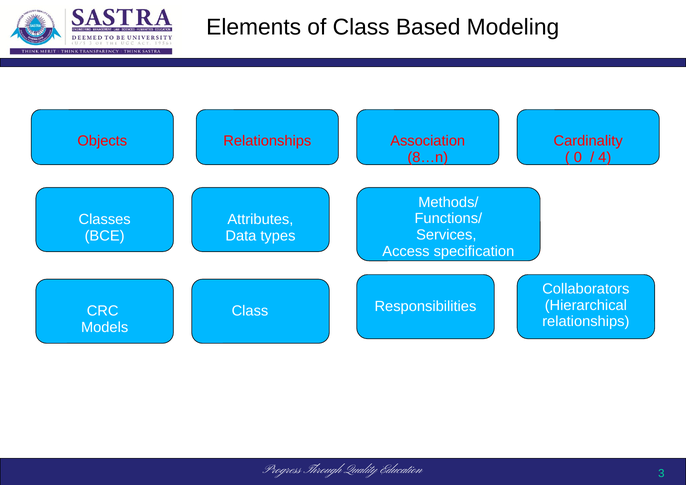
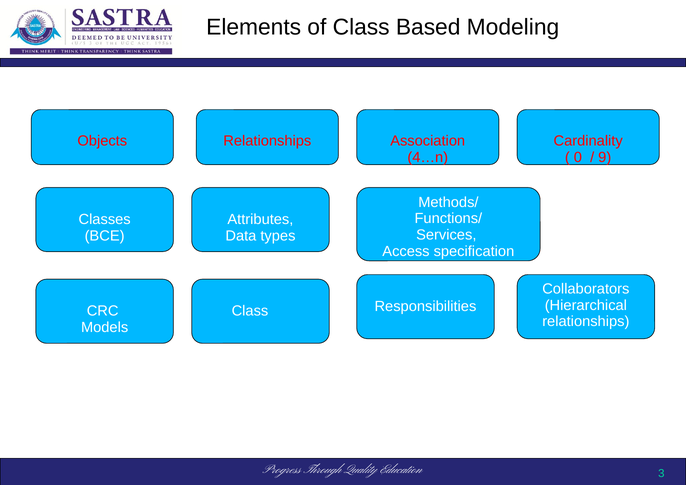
8…n: 8…n -> 4…n (428, 157)
4: 4 -> 9 (605, 157)
